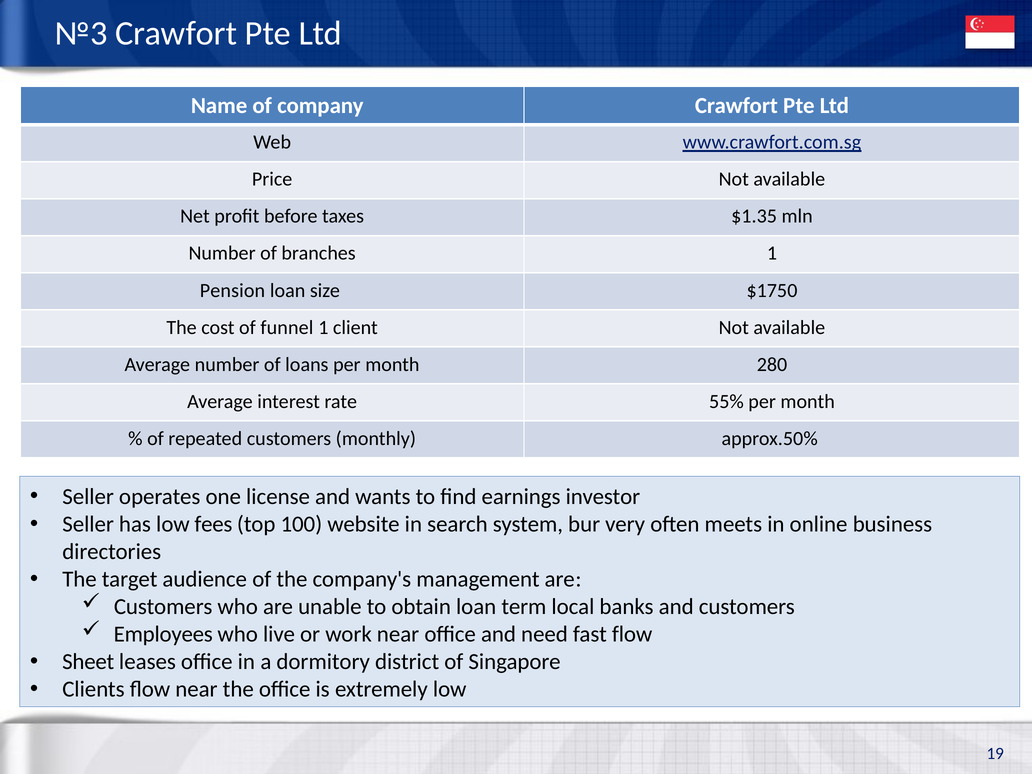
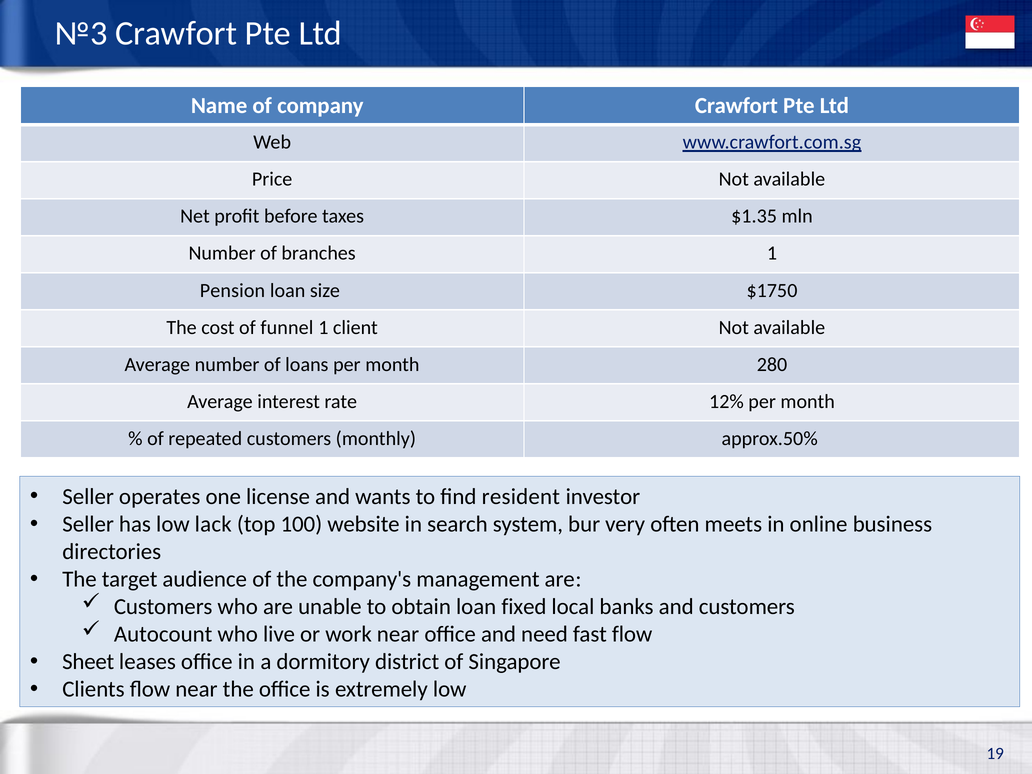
55%: 55% -> 12% (726, 401)
earnings: earnings -> resident (521, 497)
fees: fees -> lack (213, 524)
term: term -> fixed (524, 607)
Employees: Employees -> Autocount (163, 634)
